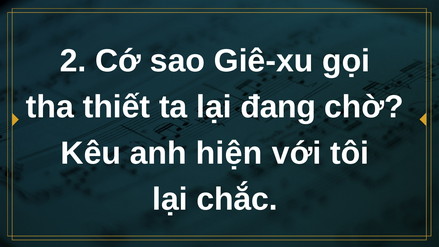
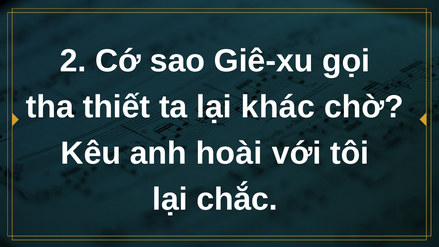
đang: đang -> khác (278, 107)
hiện: hiện -> hoài (229, 153)
